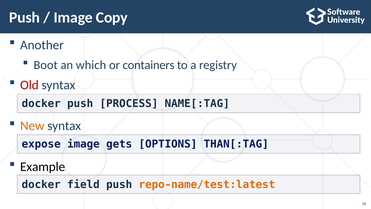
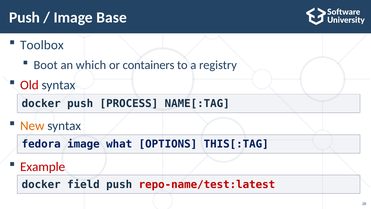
Copy: Copy -> Base (112, 18)
Another: Another -> Toolbox (42, 45)
expose: expose -> fedora (41, 144)
gets: gets -> what (119, 144)
THAN[:TAG: THAN[:TAG -> THIS[:TAG (236, 144)
Example colour: black -> red (43, 166)
repo-name/test:latest colour: orange -> red (207, 184)
